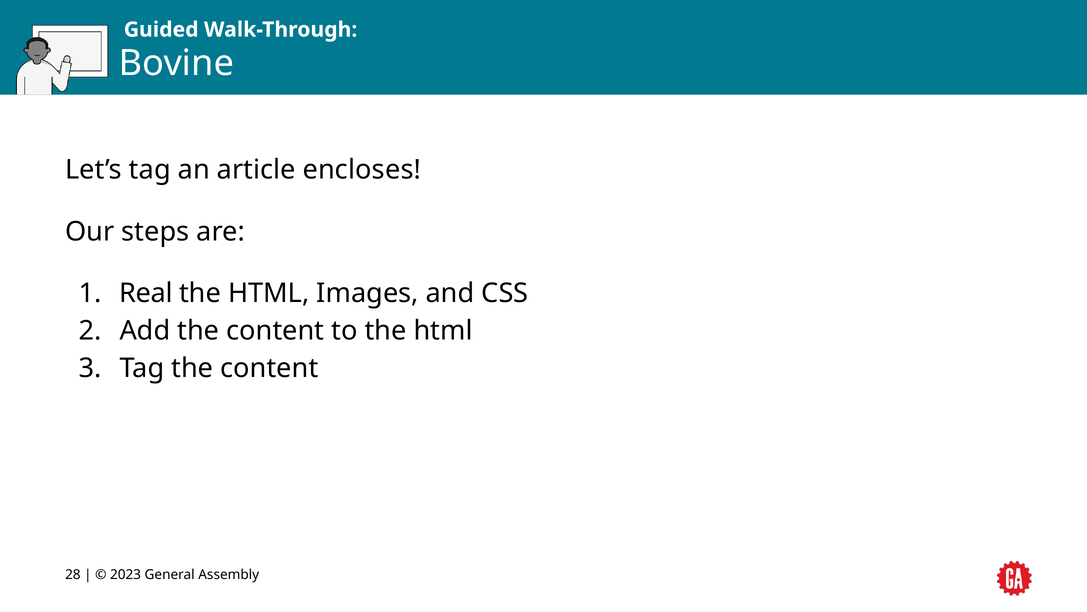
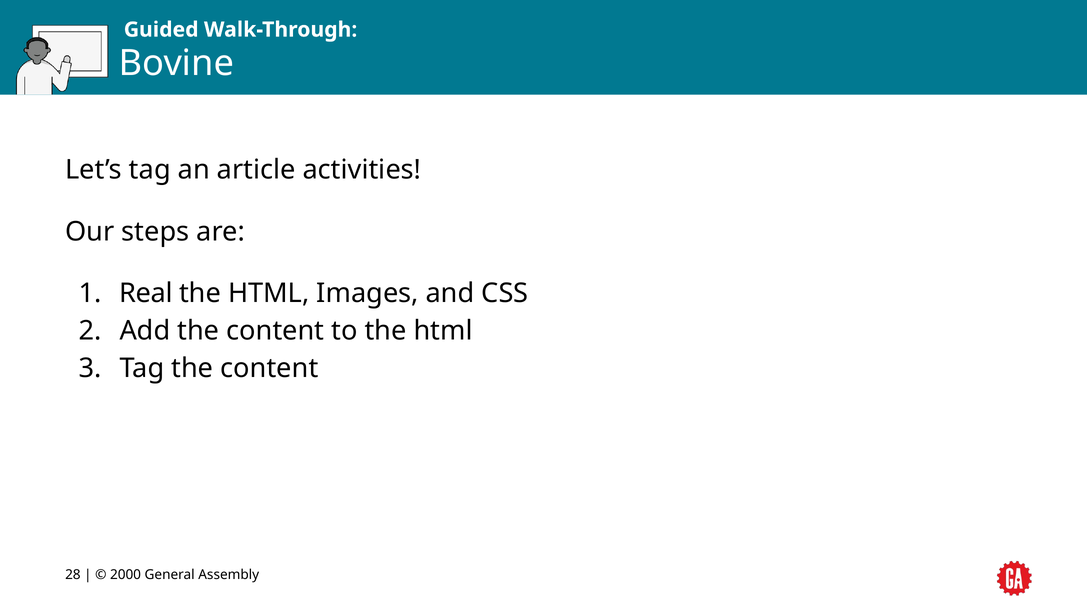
encloses: encloses -> activities (362, 170)
2023: 2023 -> 2000 (126, 574)
